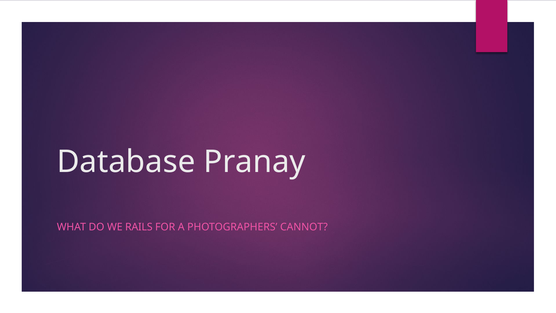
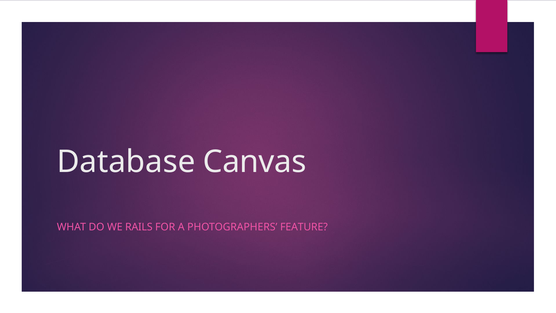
Pranay: Pranay -> Canvas (255, 162)
CANNOT: CANNOT -> FEATURE (304, 227)
